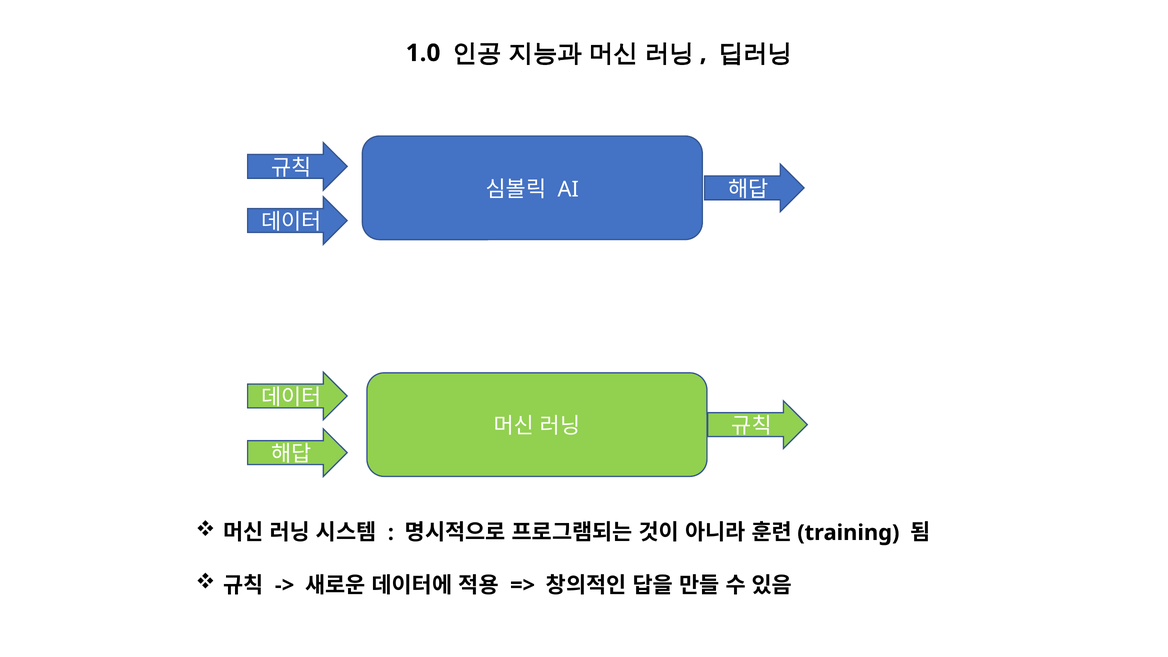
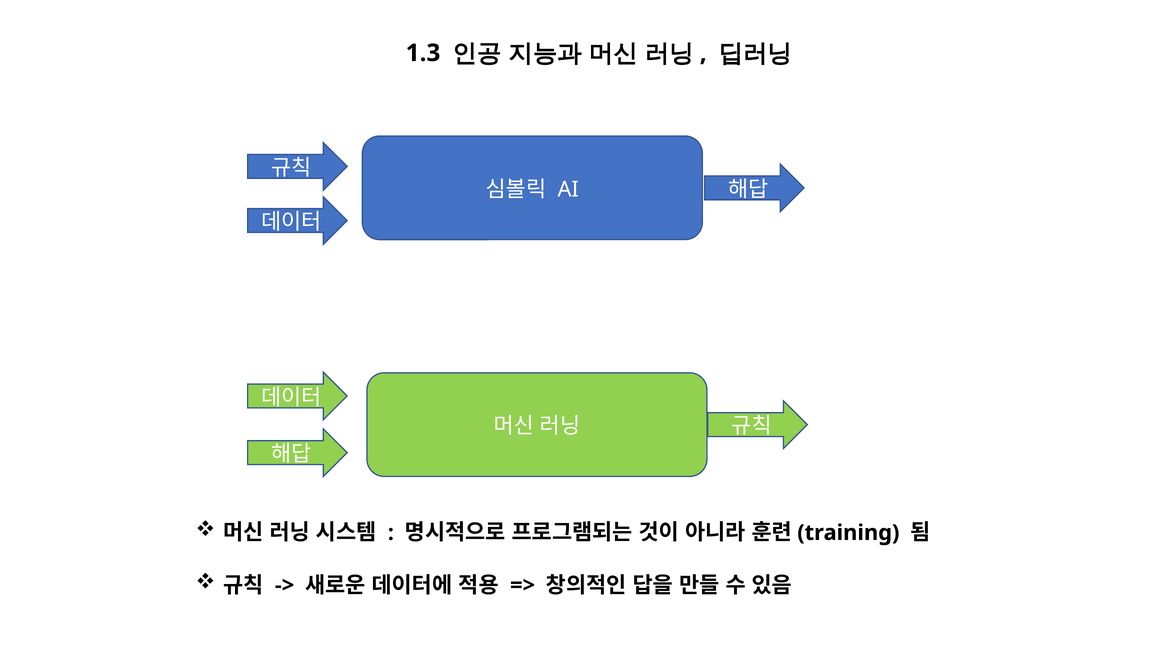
1.0: 1.0 -> 1.3 (423, 53)
